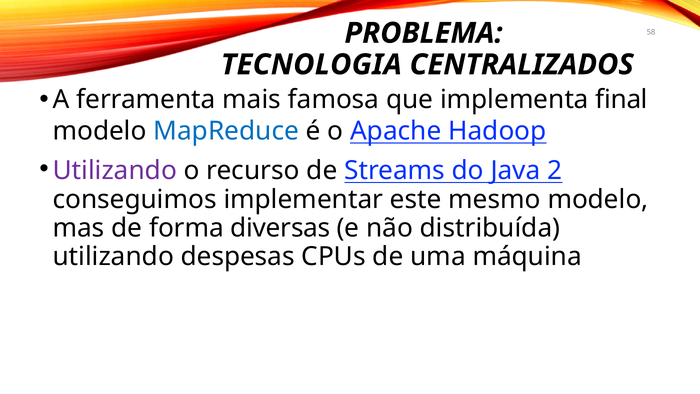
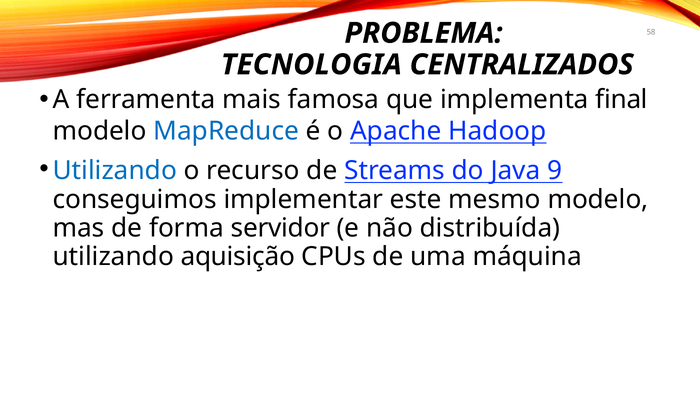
Utilizando colour: purple -> blue (115, 170)
2: 2 -> 9 (555, 170)
diversas: diversas -> servidor (280, 228)
despesas: despesas -> aquisição (238, 256)
